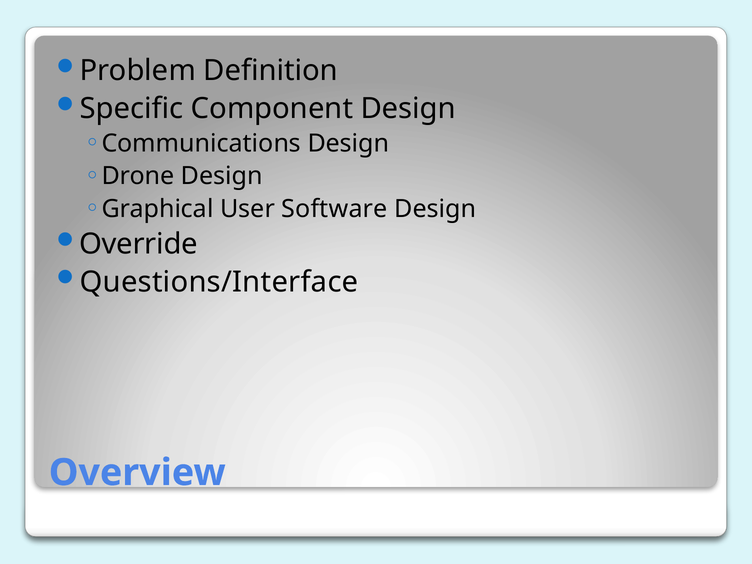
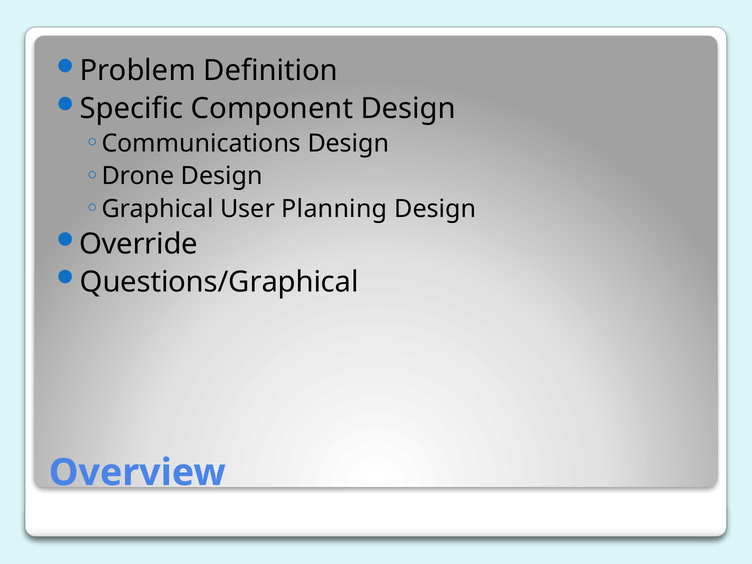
Software: Software -> Planning (334, 209)
Questions/Interface: Questions/Interface -> Questions/Graphical (219, 282)
